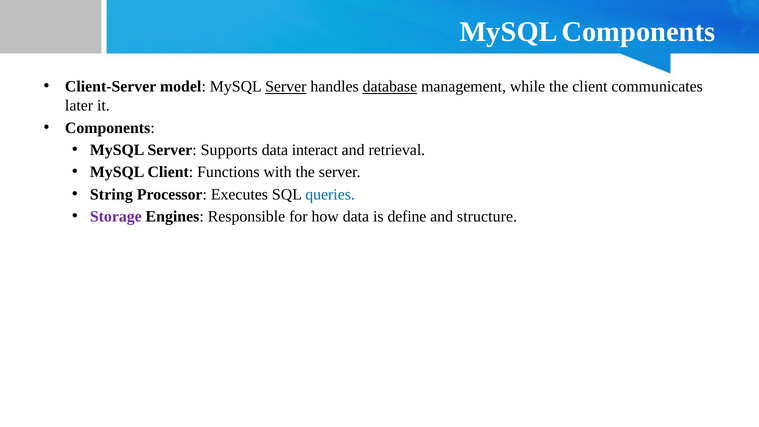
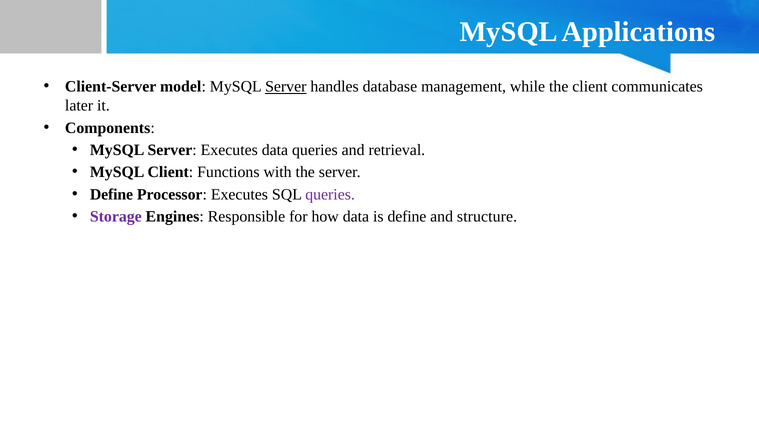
MySQL Components: Components -> Applications (638, 32)
database underline: present -> none (390, 87)
Server Supports: Supports -> Executes (229, 150)
data interact: interact -> queries (315, 150)
String: String -> Define (112, 194)
queries colour: blue -> purple (330, 194)
